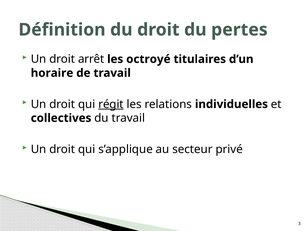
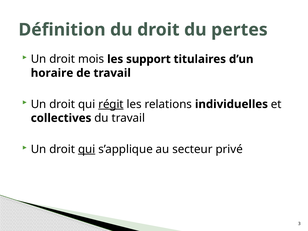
arrêt: arrêt -> mois (91, 59)
octroyé: octroyé -> support (148, 59)
qui underline: none -> present (87, 149)
